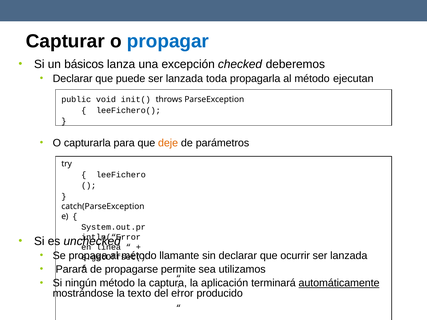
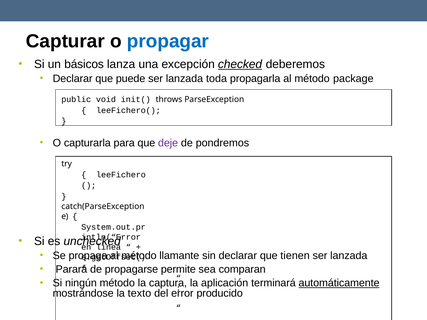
checked underline: none -> present (240, 64)
ejecutan: ejecutan -> package (353, 79)
deje colour: orange -> purple (168, 143)
parámetros: parámetros -> pondremos (222, 143)
ocurrir: ocurrir -> tienen (295, 256)
utilizamos: utilizamos -> comparan (242, 269)
